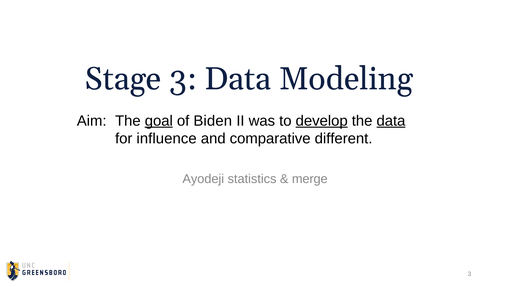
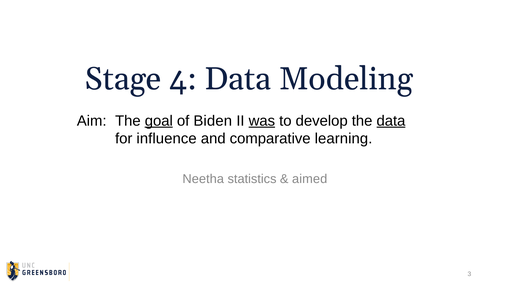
Stage 3: 3 -> 4 (183, 79)
was underline: none -> present (262, 121)
develop underline: present -> none (322, 121)
different: different -> learning (344, 139)
Ayodeji: Ayodeji -> Neetha (203, 179)
merge: merge -> aimed (310, 179)
